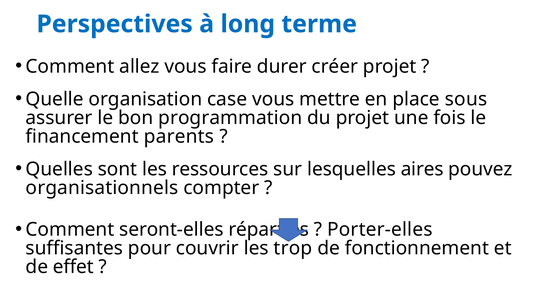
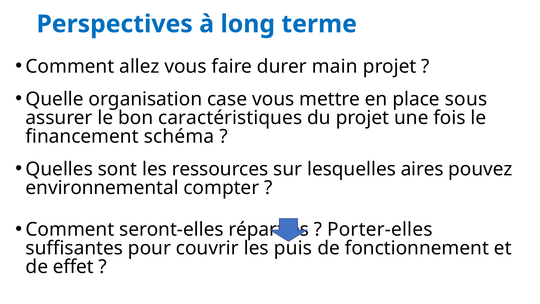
créer: créer -> main (335, 66)
programmation: programmation -> caractéristiques (230, 118)
parents: parents -> schéma (179, 136)
organisationnels: organisationnels -> environnemental (102, 188)
trop: trop -> puis (293, 248)
